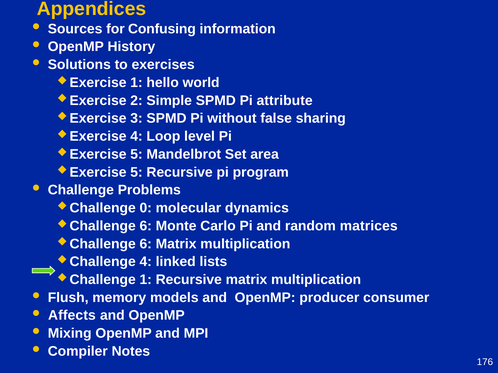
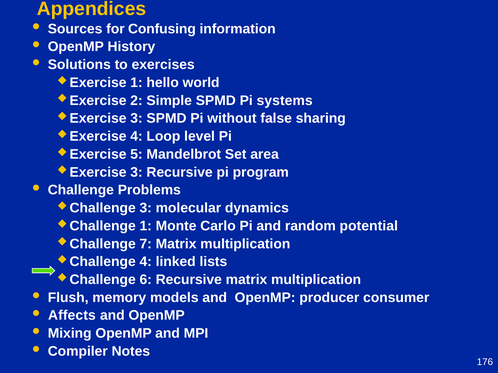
attribute: attribute -> systems (285, 101)
5: 5 -> 3 (136, 172)
0: 0 -> 3 (146, 208)
6: 6 -> 1 (146, 226)
matrices: matrices -> potential (369, 226)
6: 6 -> 7 (146, 244)
1: 1 -> 6 (146, 280)
